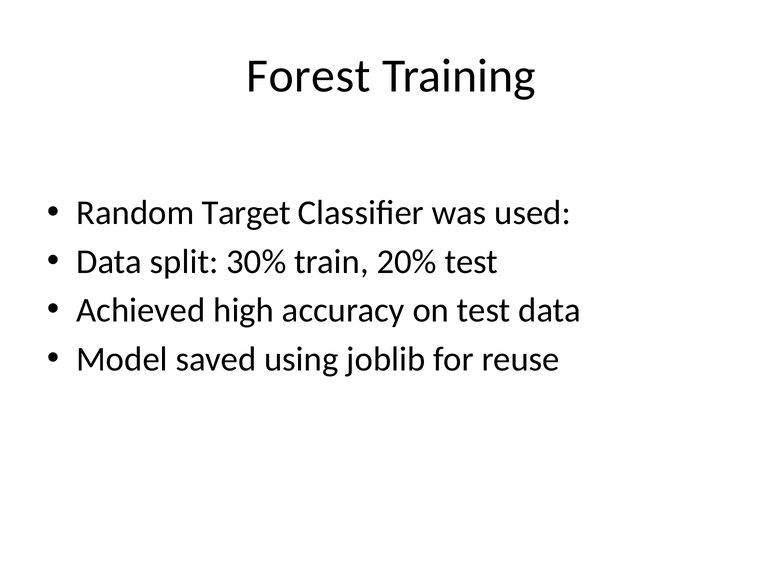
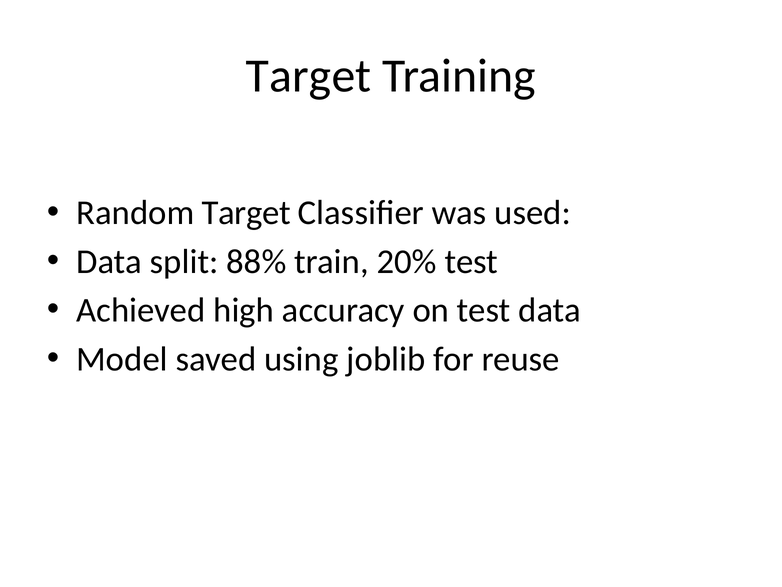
Forest: Forest -> Target (309, 76)
30%: 30% -> 88% (256, 261)
